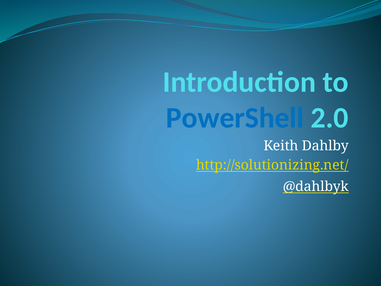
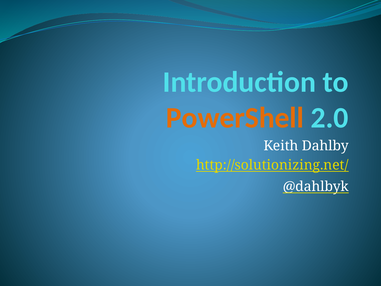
PowerShell colour: blue -> orange (235, 118)
